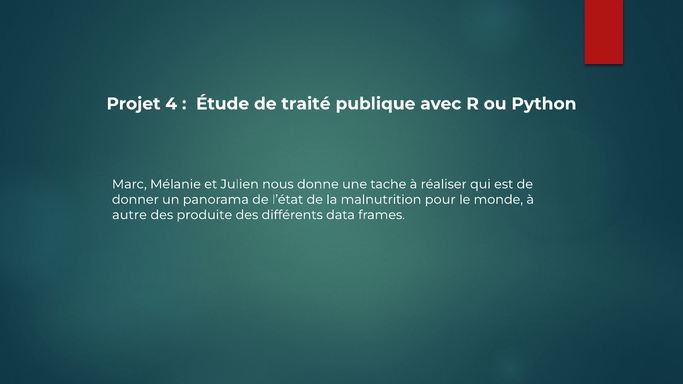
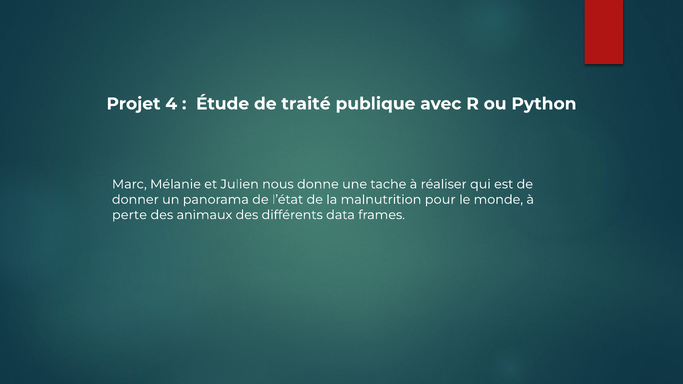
autre: autre -> perte (129, 215)
produite: produite -> animaux (204, 215)
